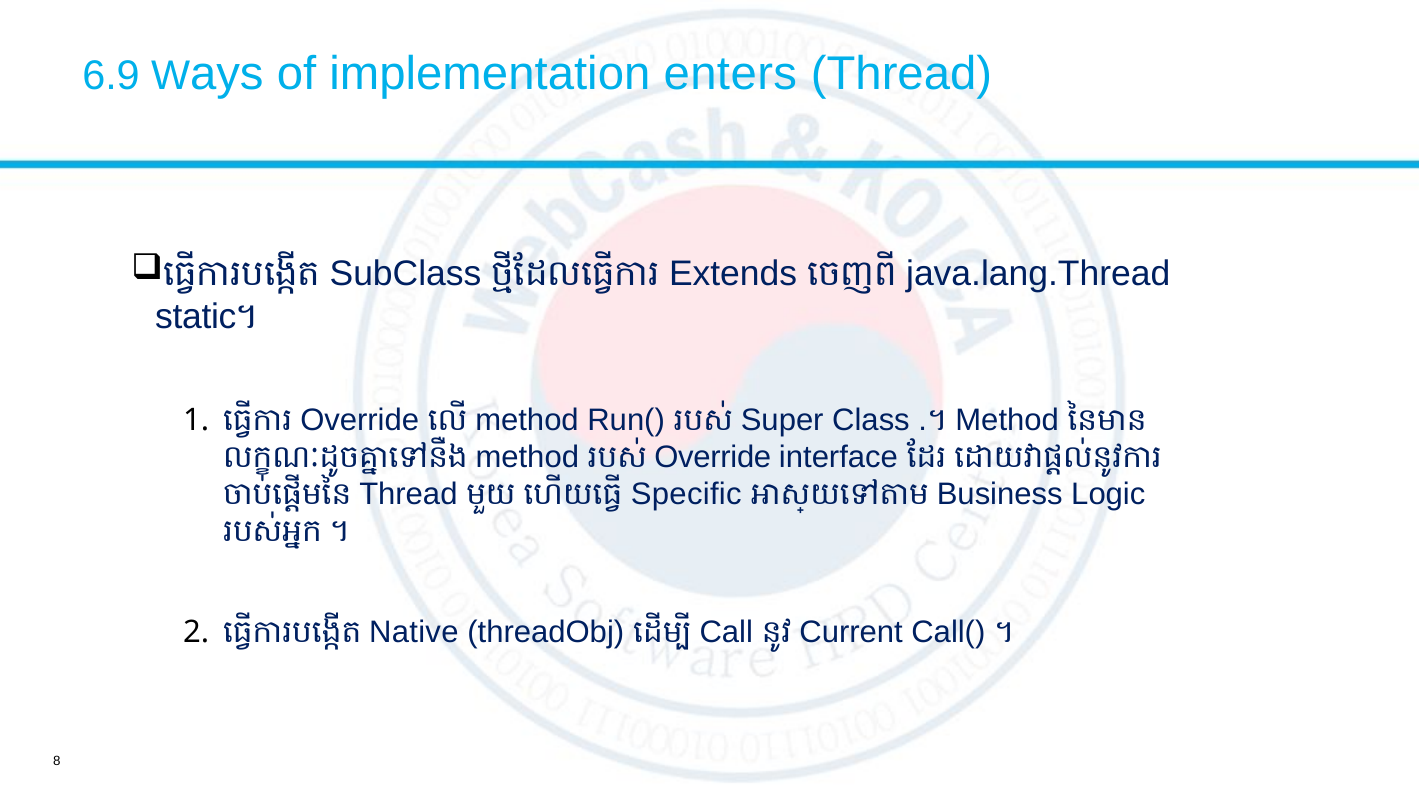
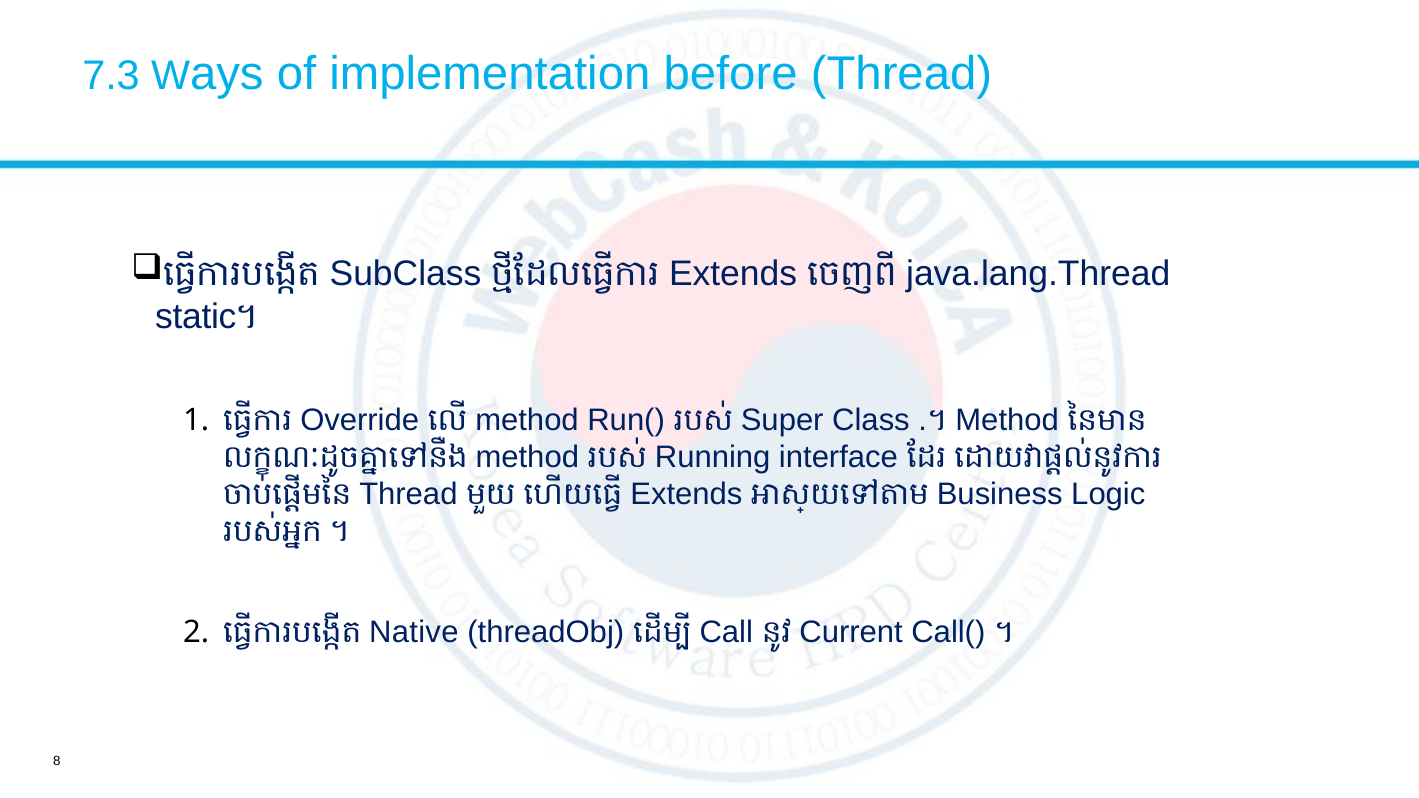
6.9: 6.9 -> 7.3 (111, 76)
enters: enters -> before (731, 74)
Override: Override -> Running (713, 457)
Specific: Specific -> Extends (686, 494)
